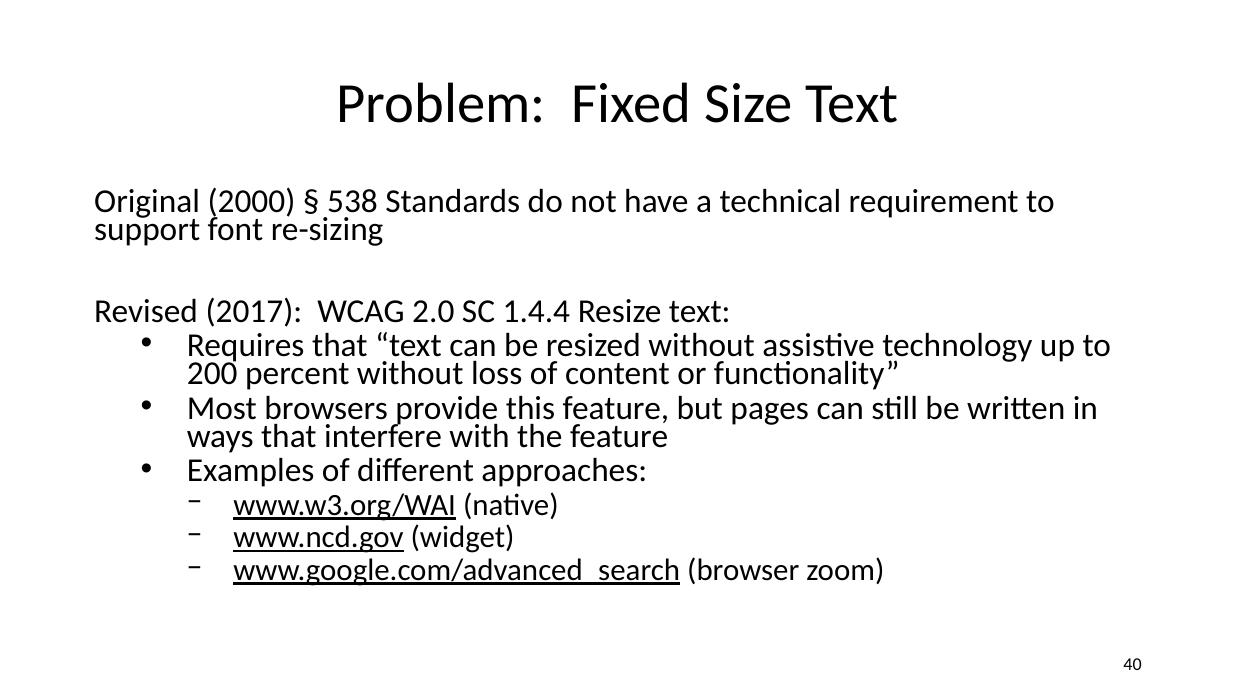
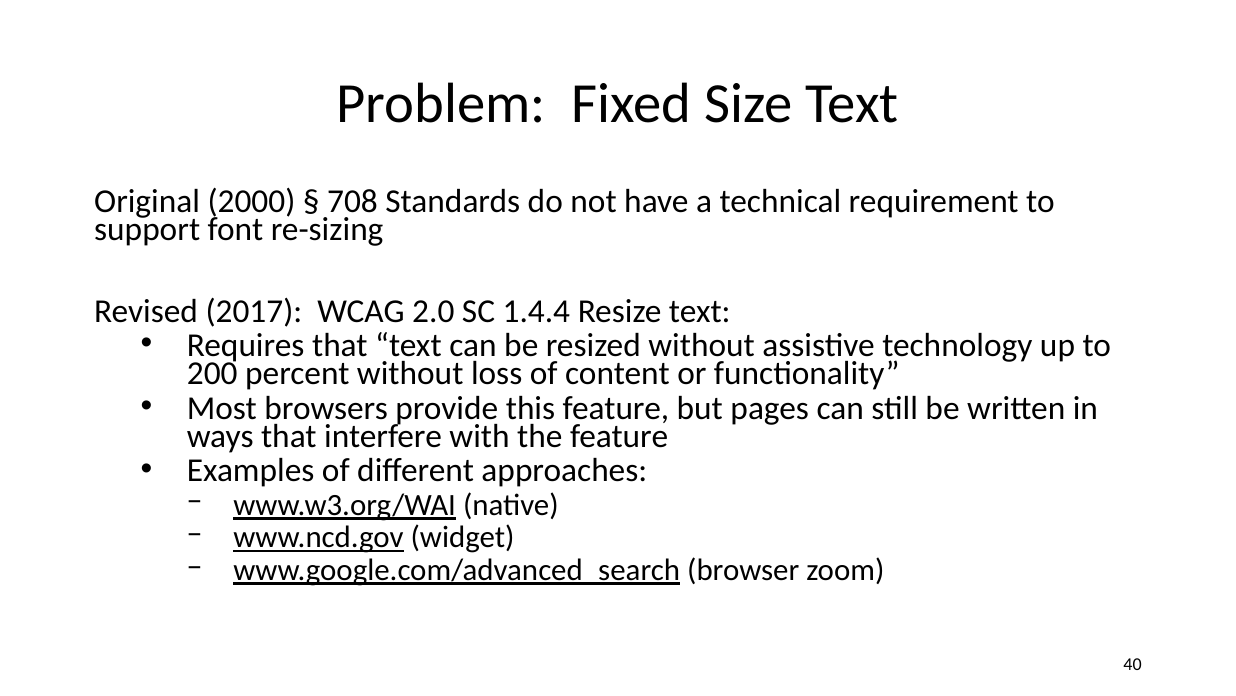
538: 538 -> 708 (352, 201)
